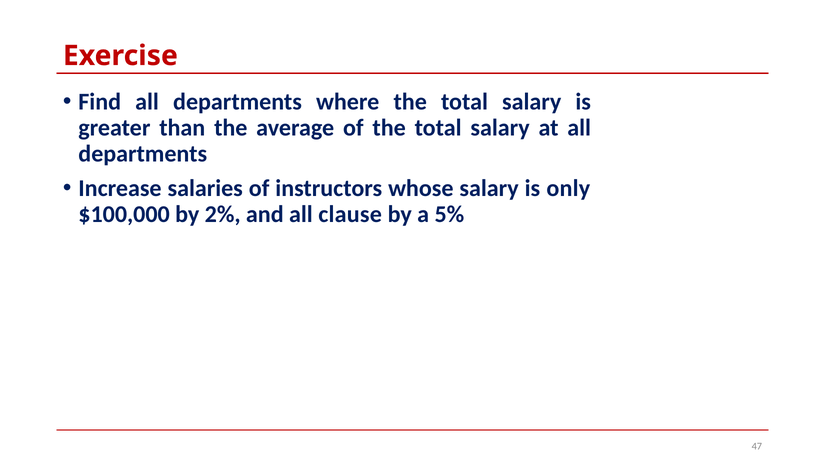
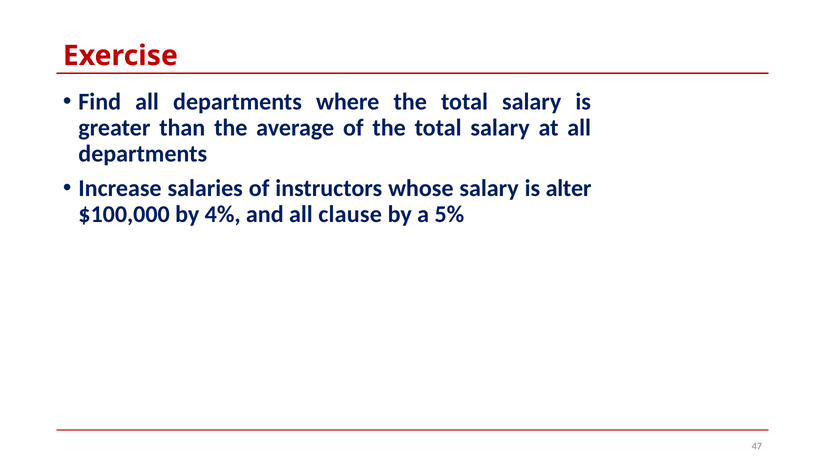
only: only -> alter (569, 188)
2%: 2% -> 4% (223, 214)
